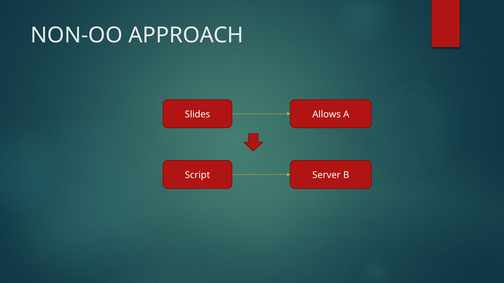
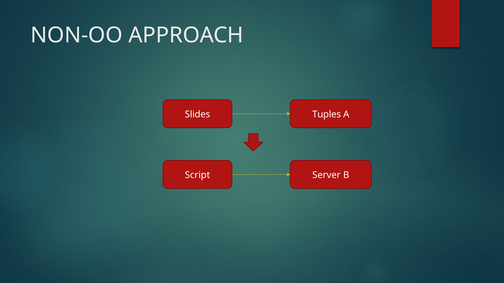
Allows: Allows -> Tuples (327, 115)
